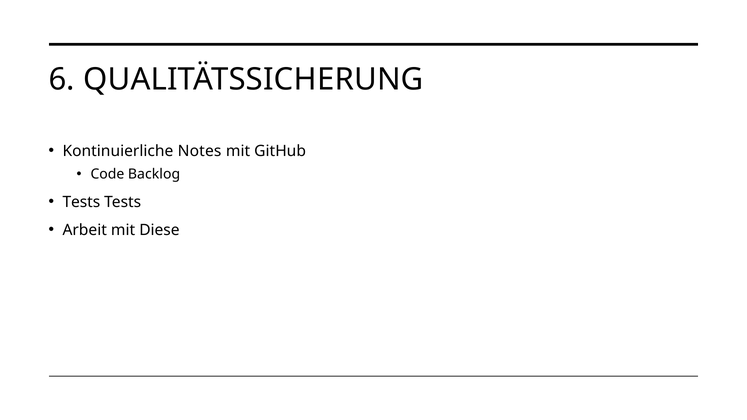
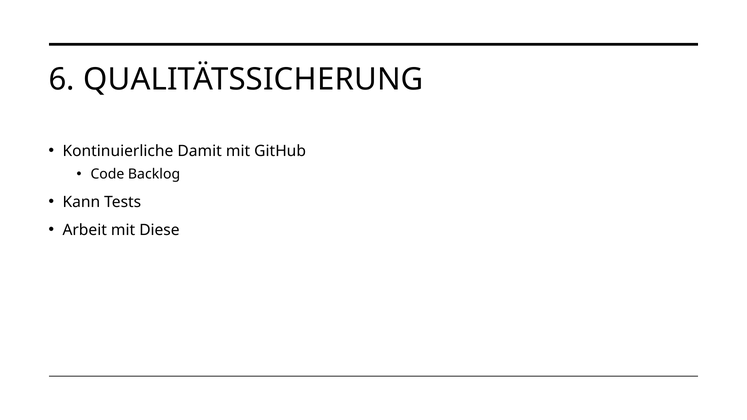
Notes: Notes -> Damit (200, 151)
Tests: Tests -> Kann (81, 202)
